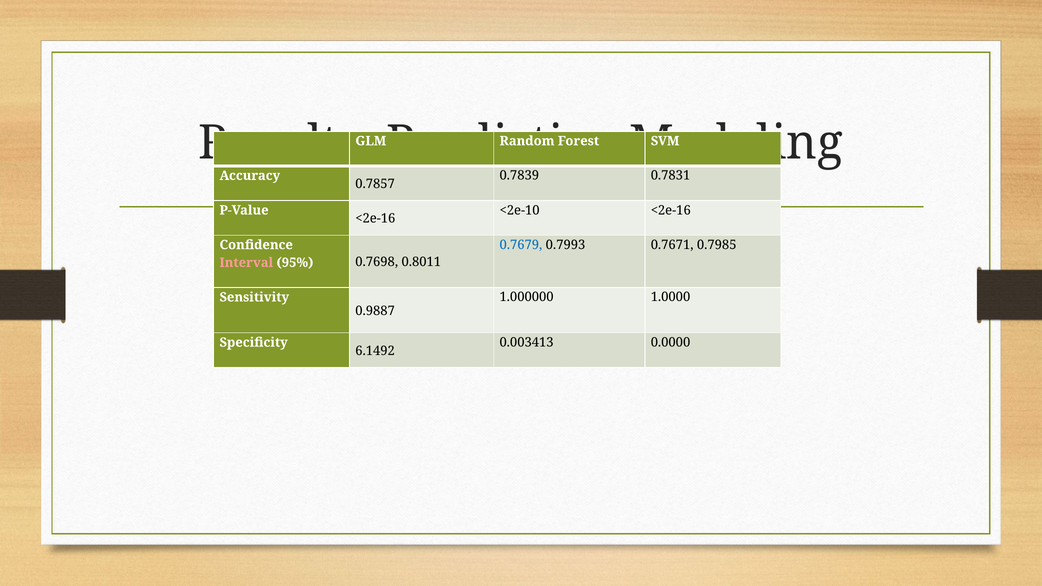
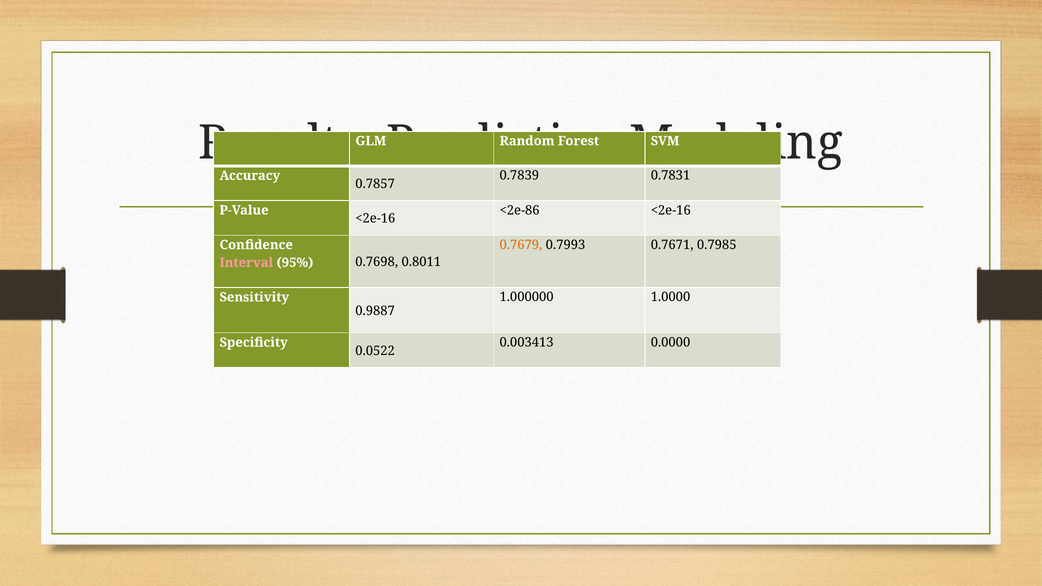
<2e-10: <2e-10 -> <2e-86 (520, 210)
0.7679 colour: blue -> orange (521, 245)
6.1492: 6.1492 -> 0.0522 (375, 351)
